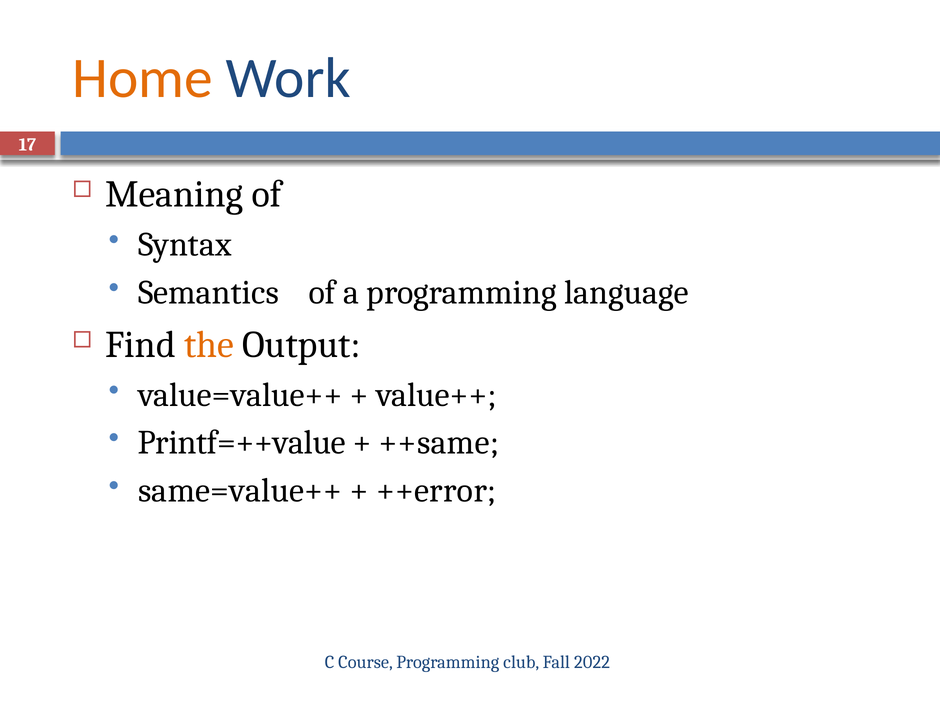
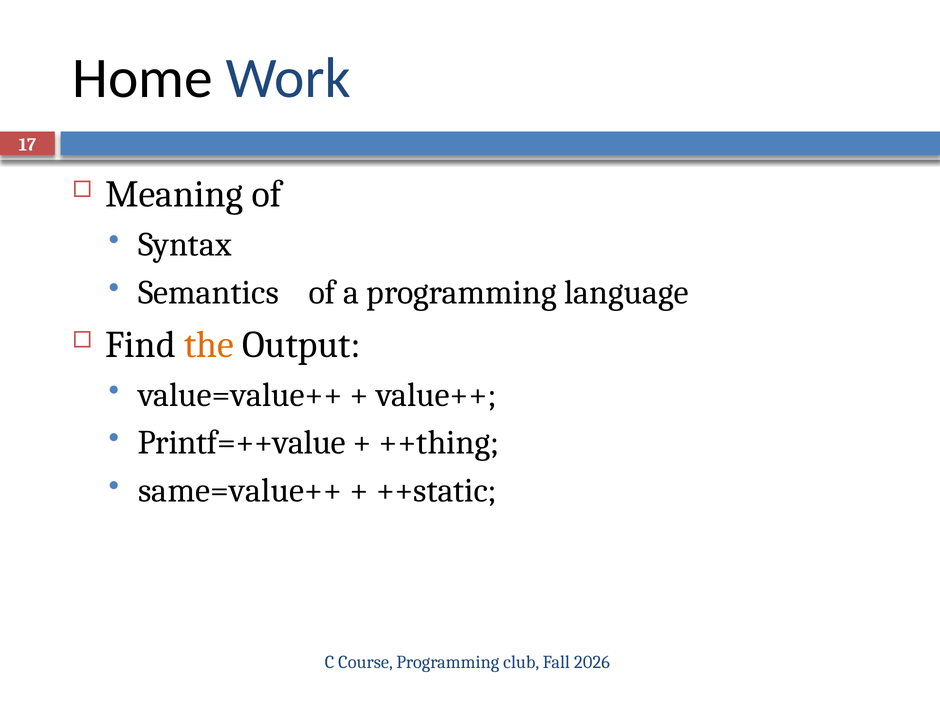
Home colour: orange -> black (142, 78)
++same: ++same -> ++thing (439, 443)
++error: ++error -> ++static (436, 491)
2022: 2022 -> 2026 (592, 662)
